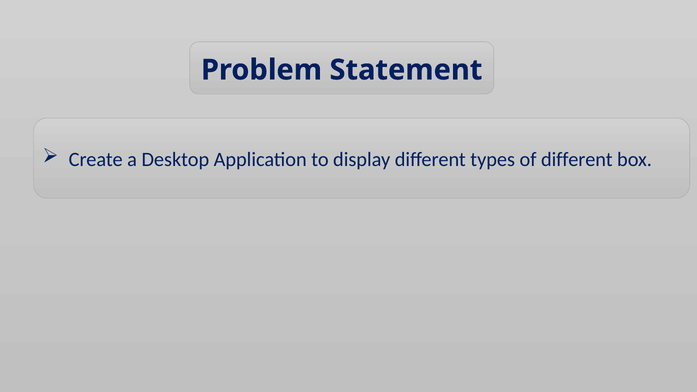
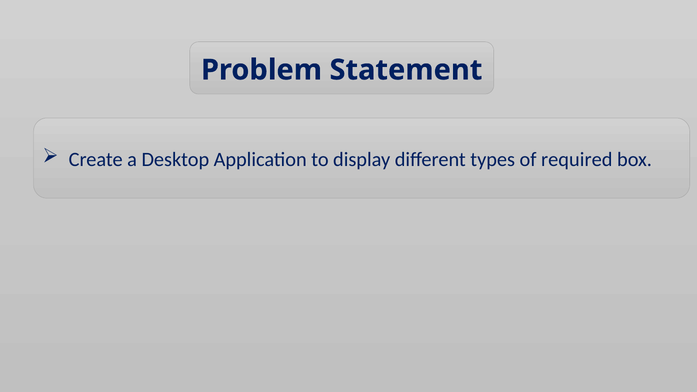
of different: different -> required (577, 159)
